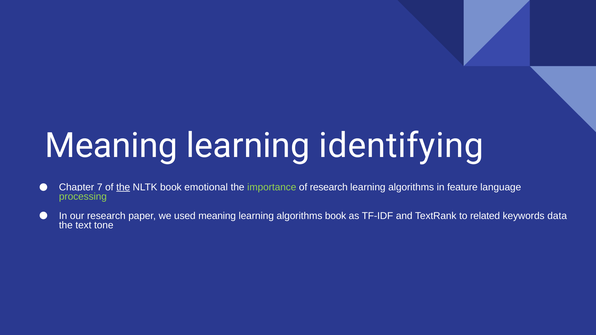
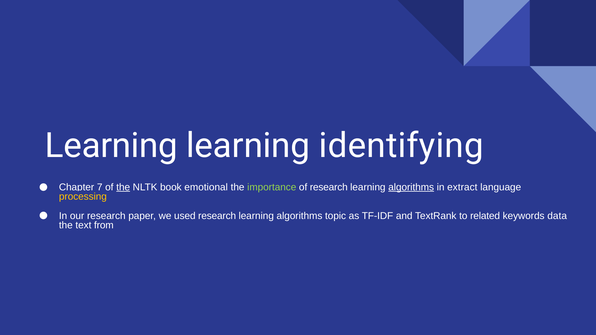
Meaning: Meaning -> Learning (111, 146)
algorithms underline: none -> present (411, 187)
feature: feature -> extract (462, 187)
processing colour: light green -> yellow (83, 197)
used meaning: meaning -> research (217, 216)
algorithms book: book -> topic (336, 216)
tone: tone -> from (104, 225)
